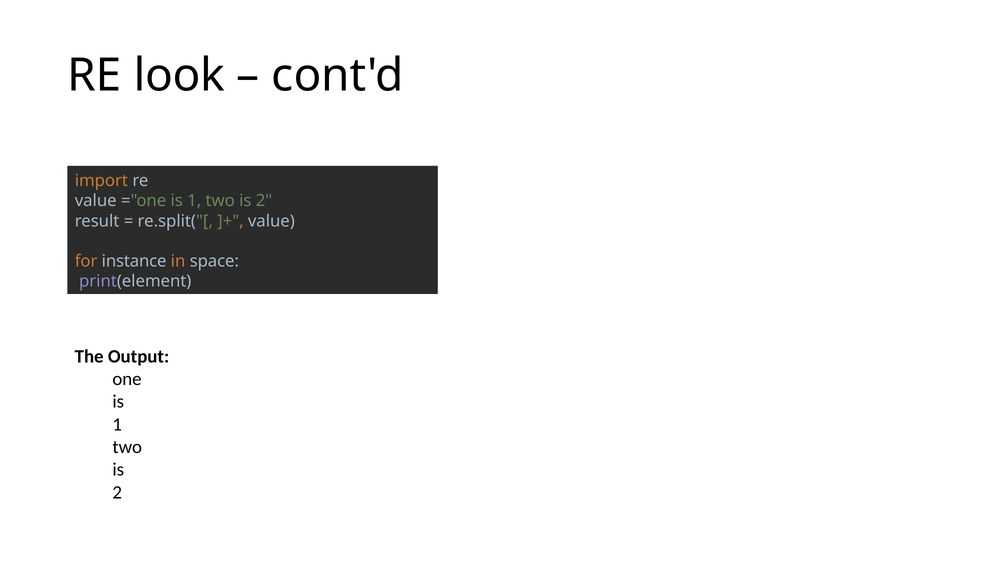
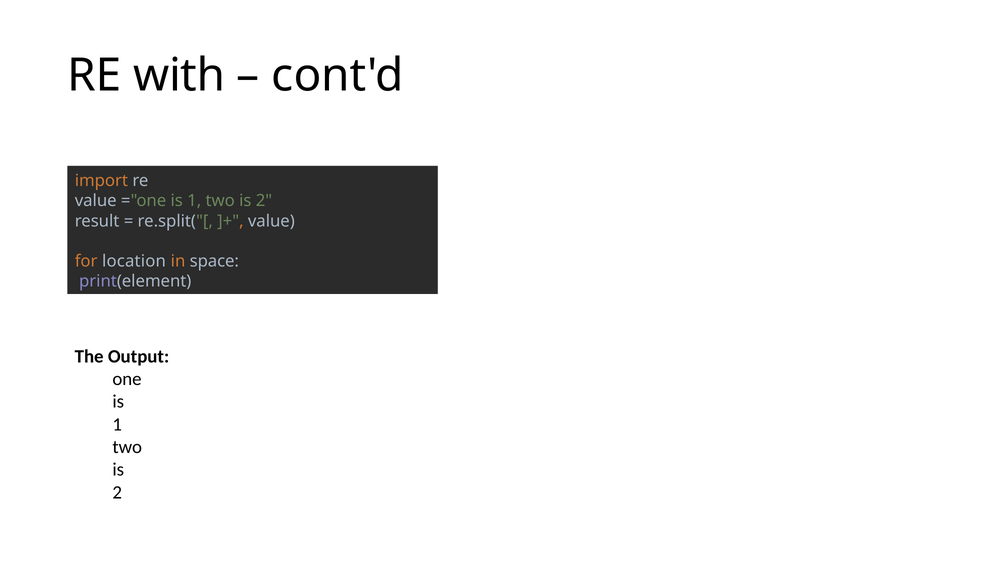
look: look -> with (179, 76)
instance: instance -> location (134, 261)
